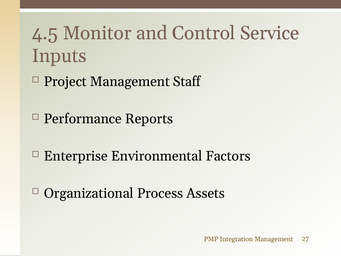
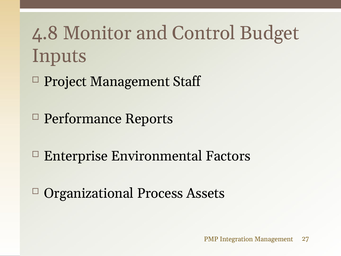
4.5: 4.5 -> 4.8 (45, 33)
Service: Service -> Budget (269, 33)
